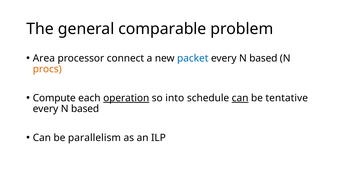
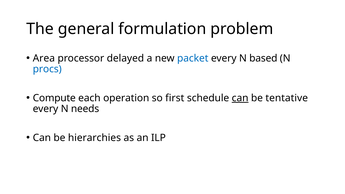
comparable: comparable -> formulation (162, 29)
connect: connect -> delayed (125, 58)
procs colour: orange -> blue (47, 69)
operation underline: present -> none (126, 98)
into: into -> first (175, 98)
based: based -> needs (85, 109)
parallelism: parallelism -> hierarchies (94, 138)
